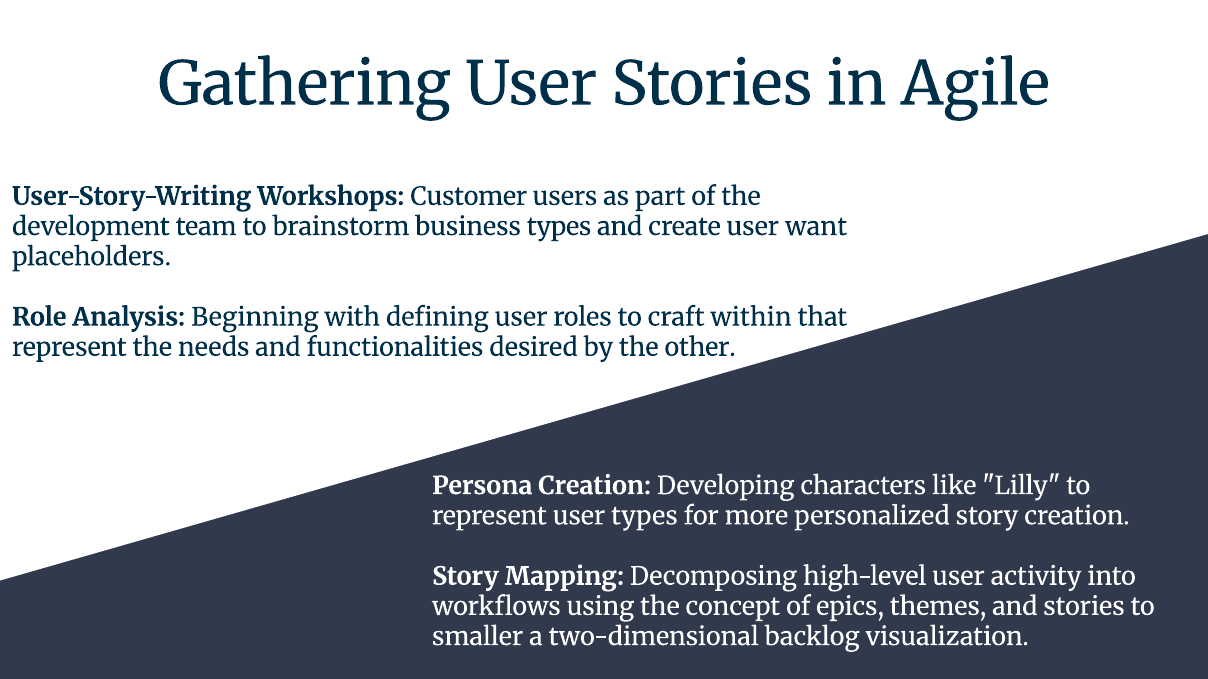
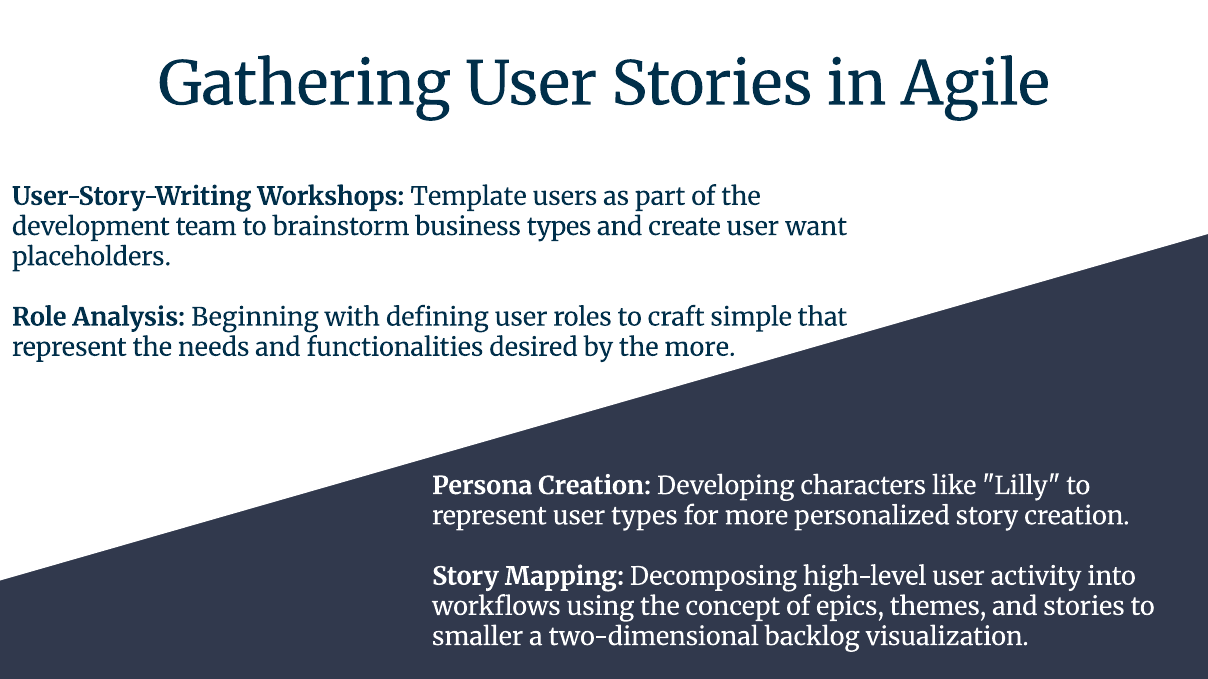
Customer: Customer -> Template (469, 197)
within: within -> simple (751, 318)
the other: other -> more (700, 348)
